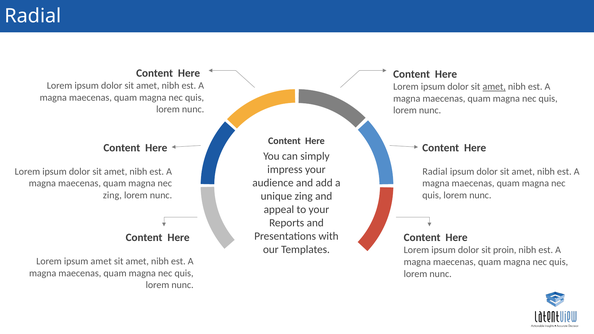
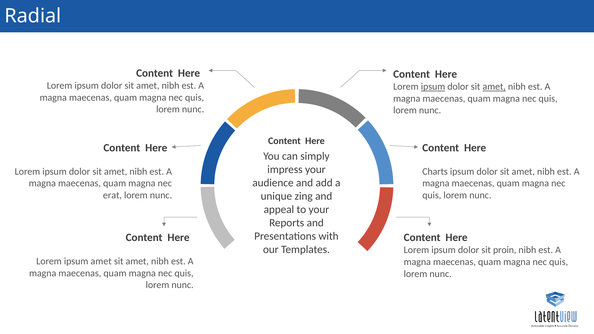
ipsum underline: none -> present (433, 87)
Radial: Radial -> Charts (435, 172)
zing: zing -> erat (112, 195)
